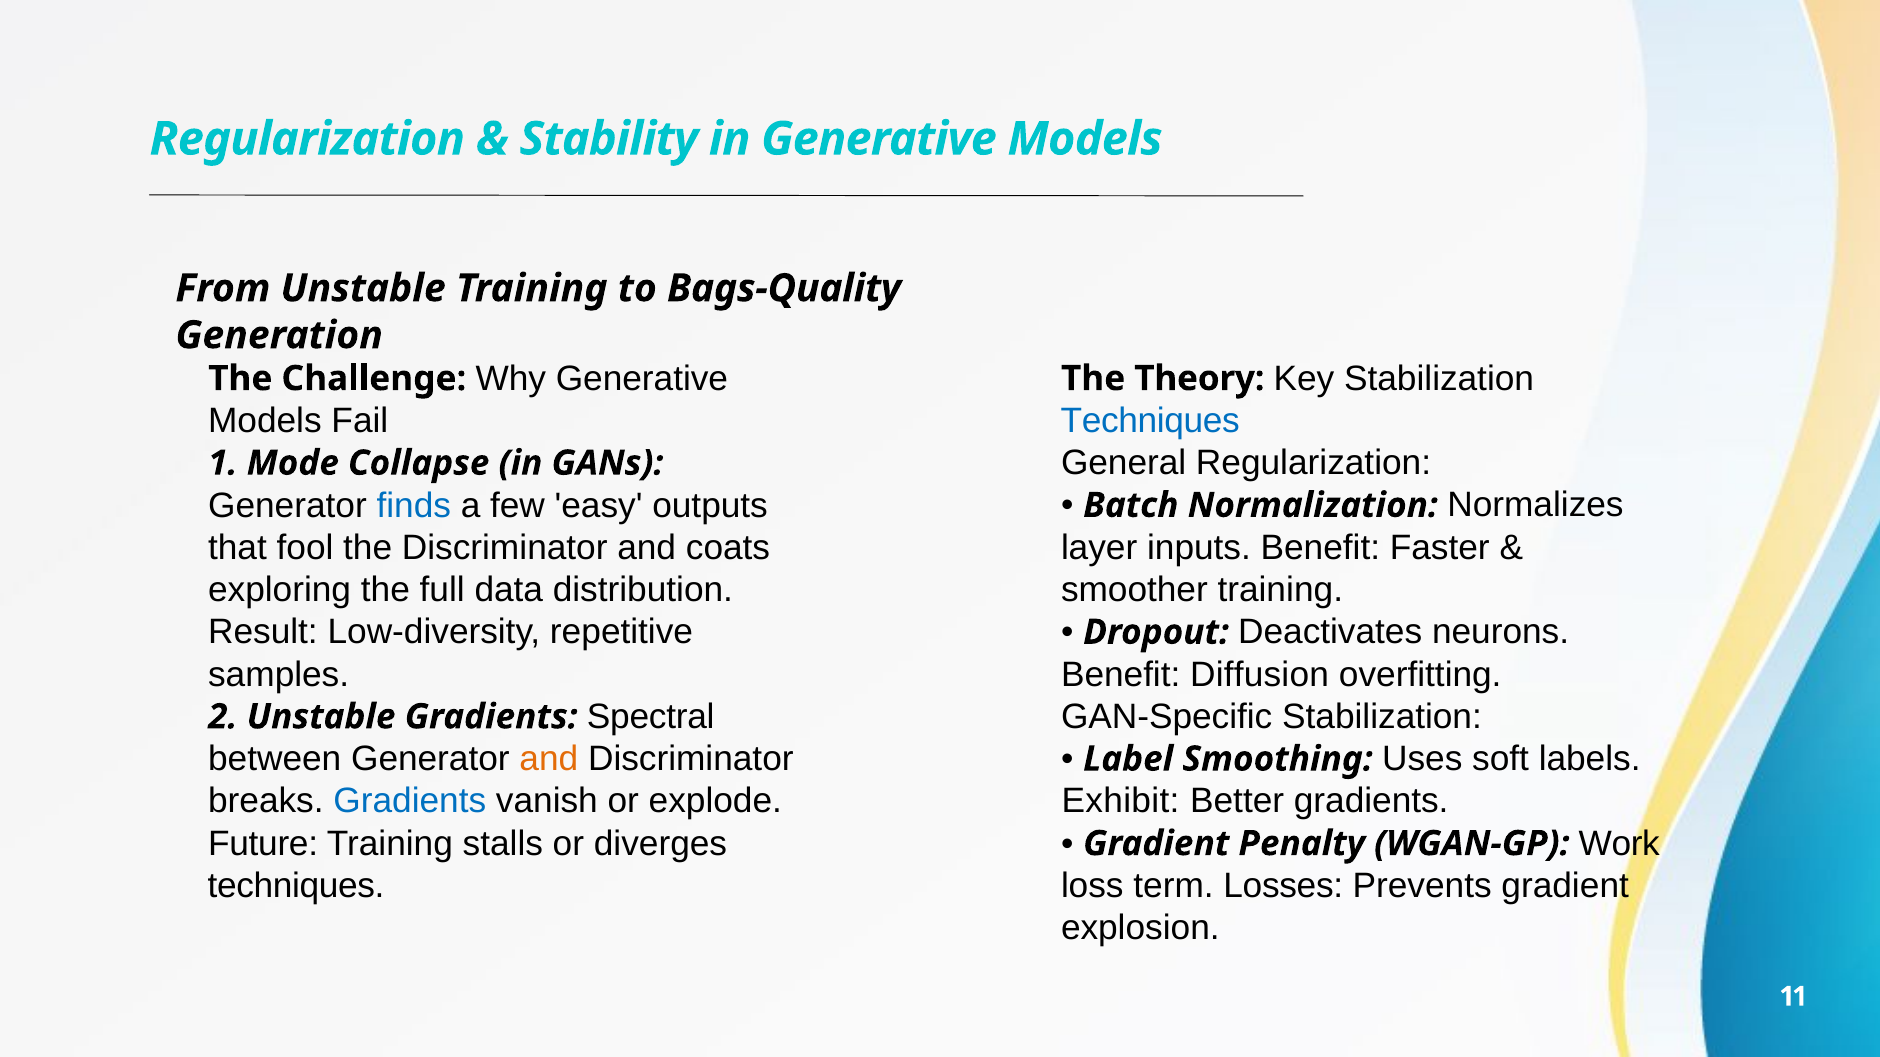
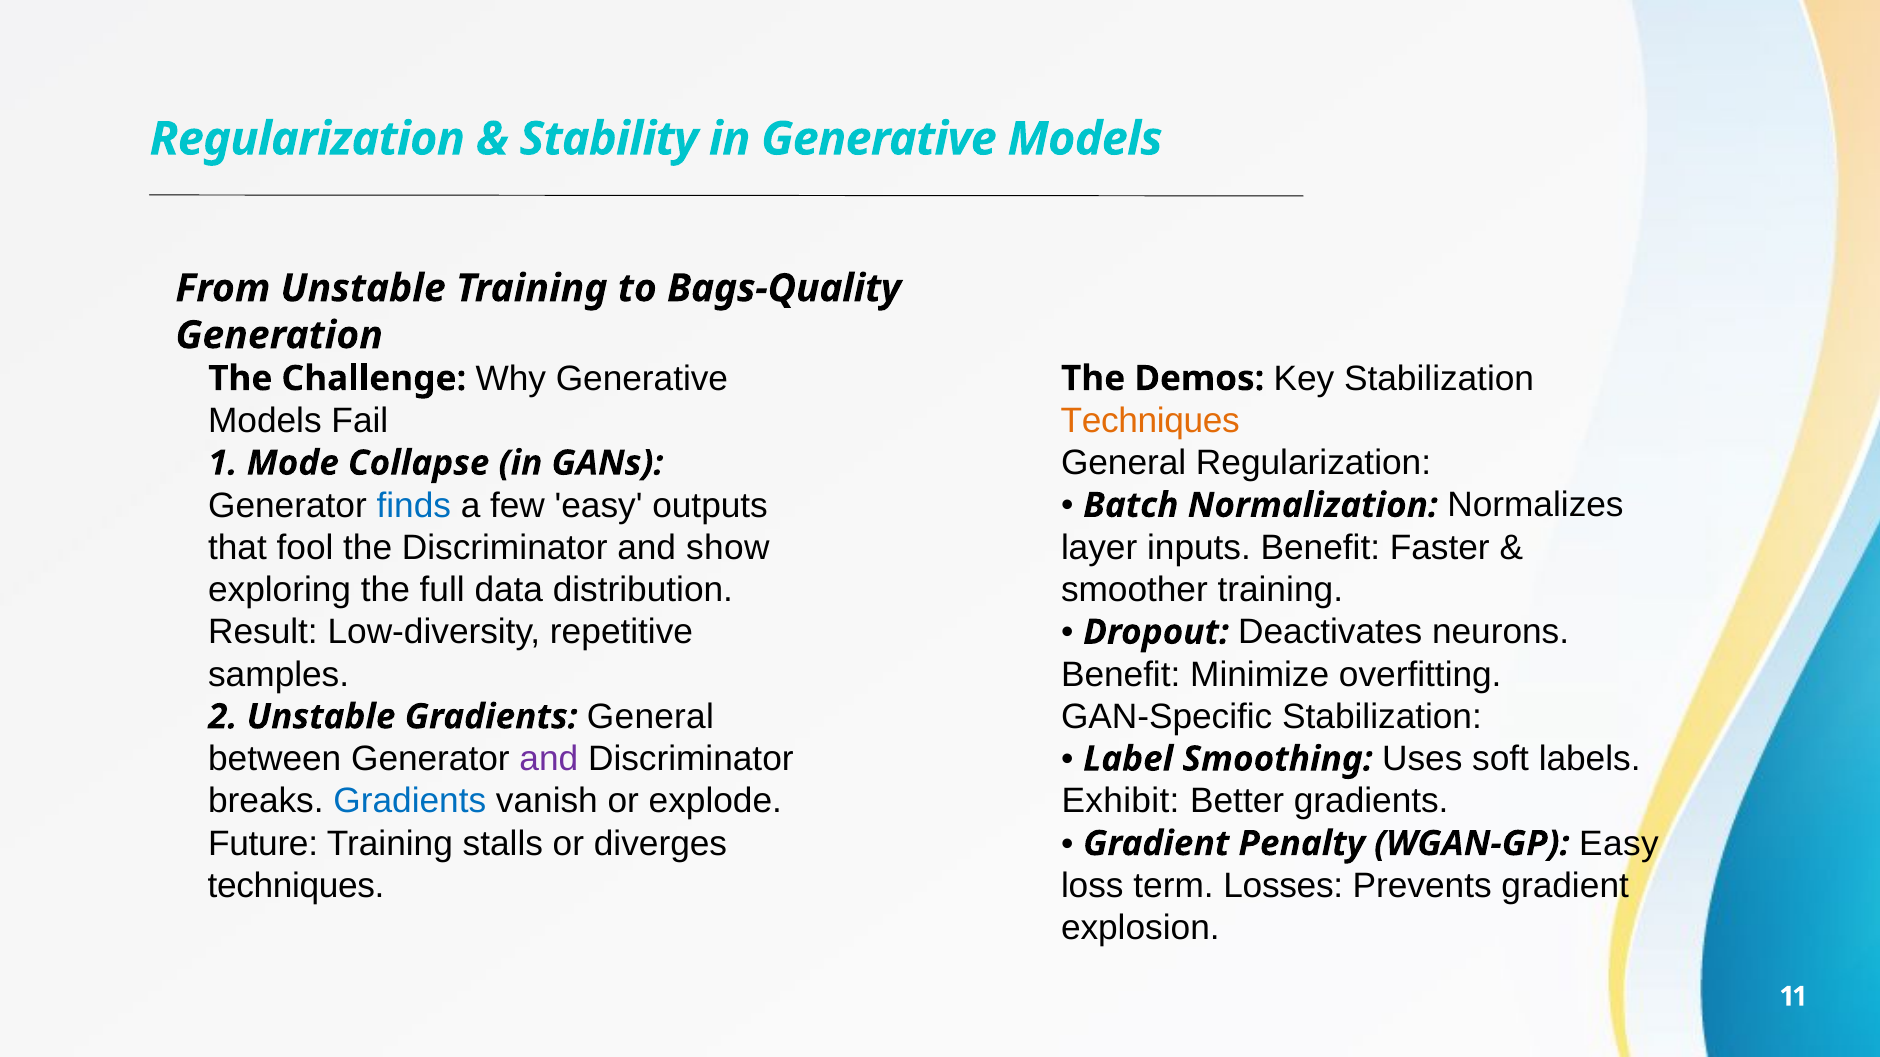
Theory: Theory -> Demos (1199, 379)
Techniques colour: blue -> orange (1150, 421)
coats: coats -> show (728, 548)
Diffusion: Diffusion -> Minimize (1260, 675)
Gradients Spectral: Spectral -> General (650, 717)
and colour: orange -> purple (549, 759)
WGAN-GP Work: Work -> Easy (1619, 844)
